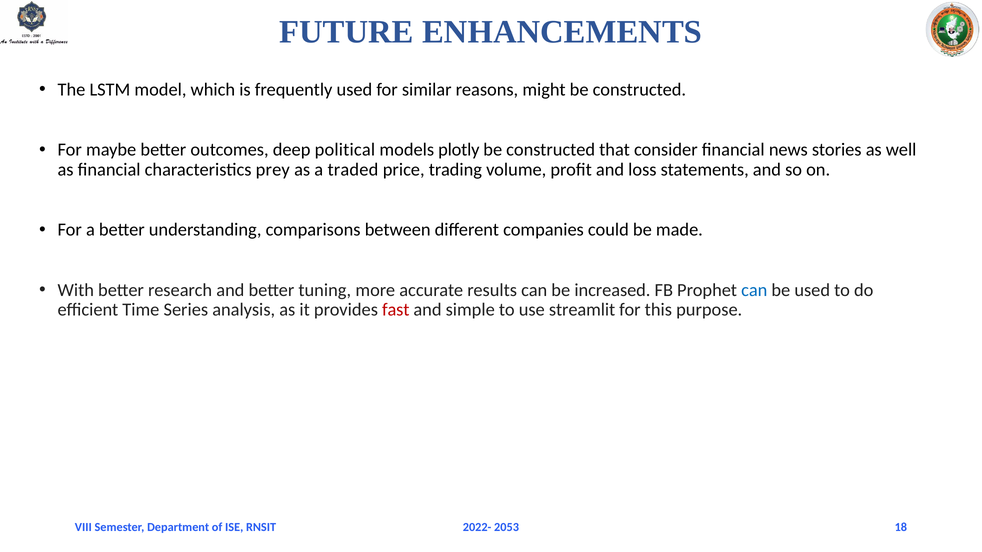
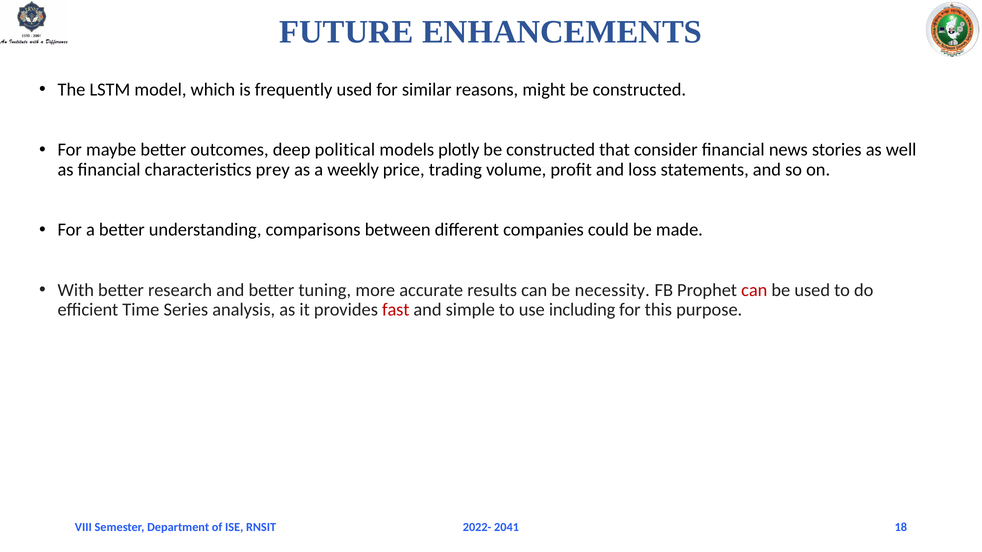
traded: traded -> weekly (353, 170)
increased: increased -> necessity (612, 290)
can colour: blue -> red (754, 290)
streamlit: streamlit -> including (582, 310)
2053: 2053 -> 2041 (507, 527)
